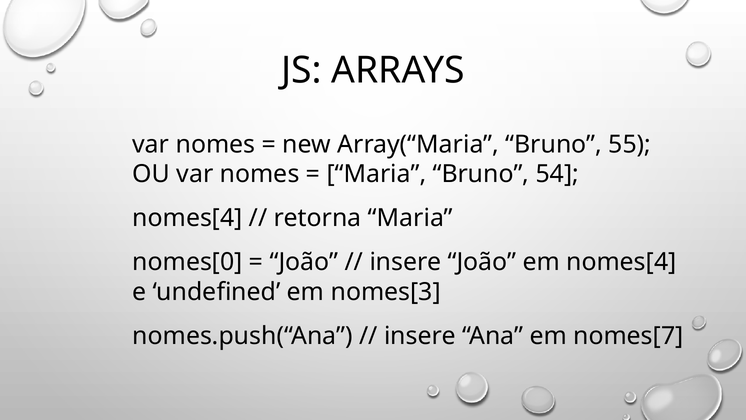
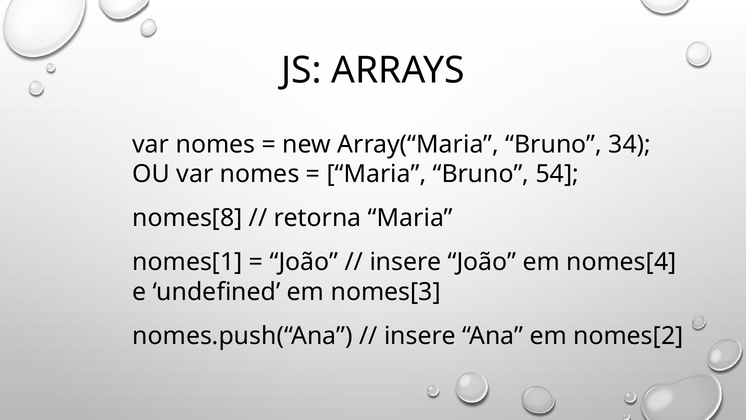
55: 55 -> 34 (630, 144)
nomes[4: nomes[4 -> nomes[8 (187, 218)
nomes[0: nomes[0 -> nomes[1 (187, 262)
nomes[7: nomes[7 -> nomes[2 (628, 336)
